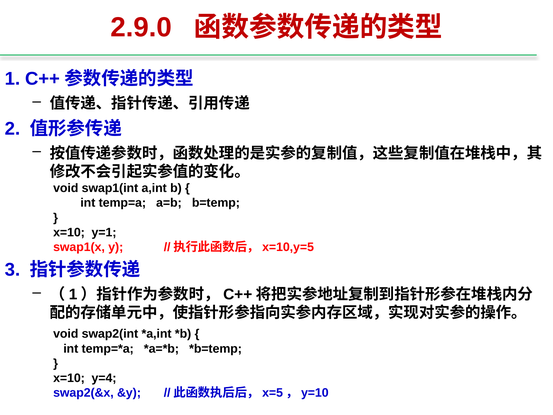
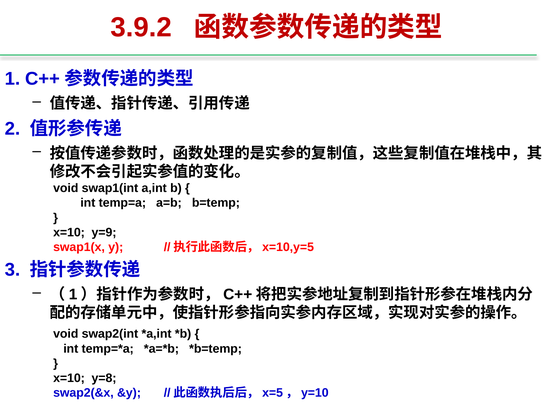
2.9.0: 2.9.0 -> 3.9.2 (141, 27)
y=1: y=1 -> y=9 (104, 232)
y=4: y=4 -> y=8 (104, 378)
